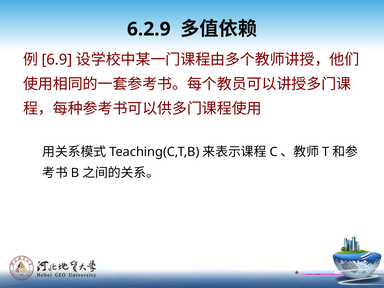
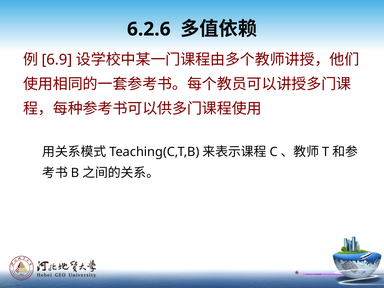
6.2.9: 6.2.9 -> 6.2.6 (149, 29)
